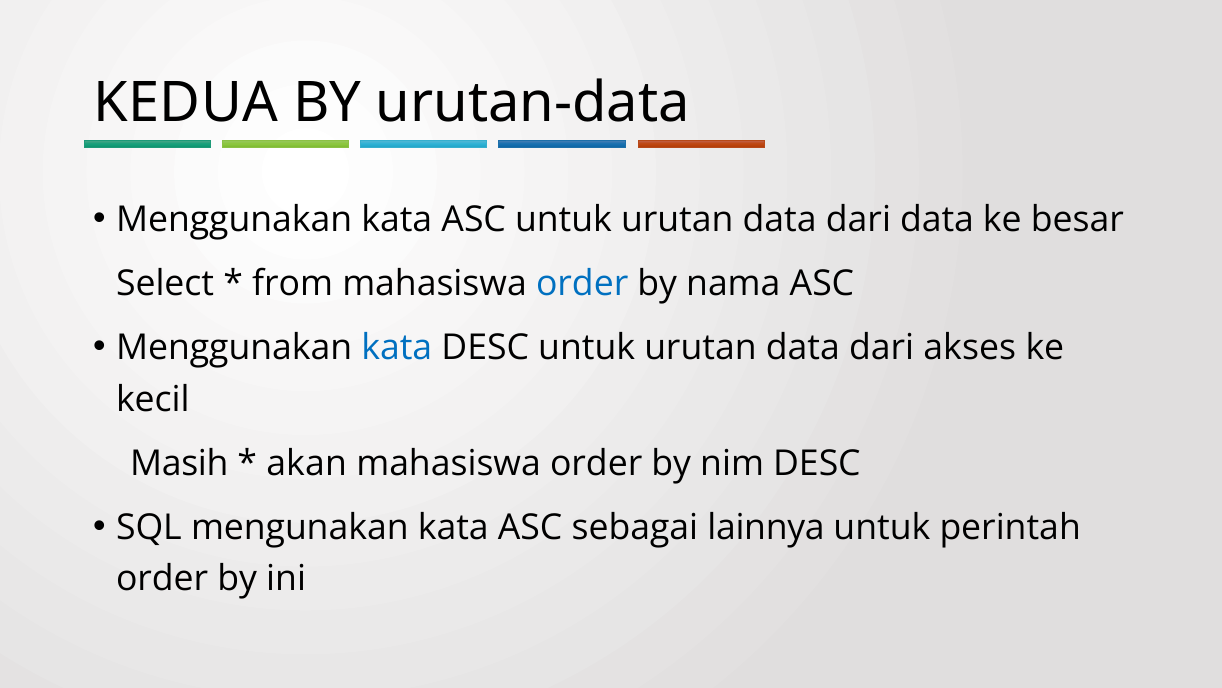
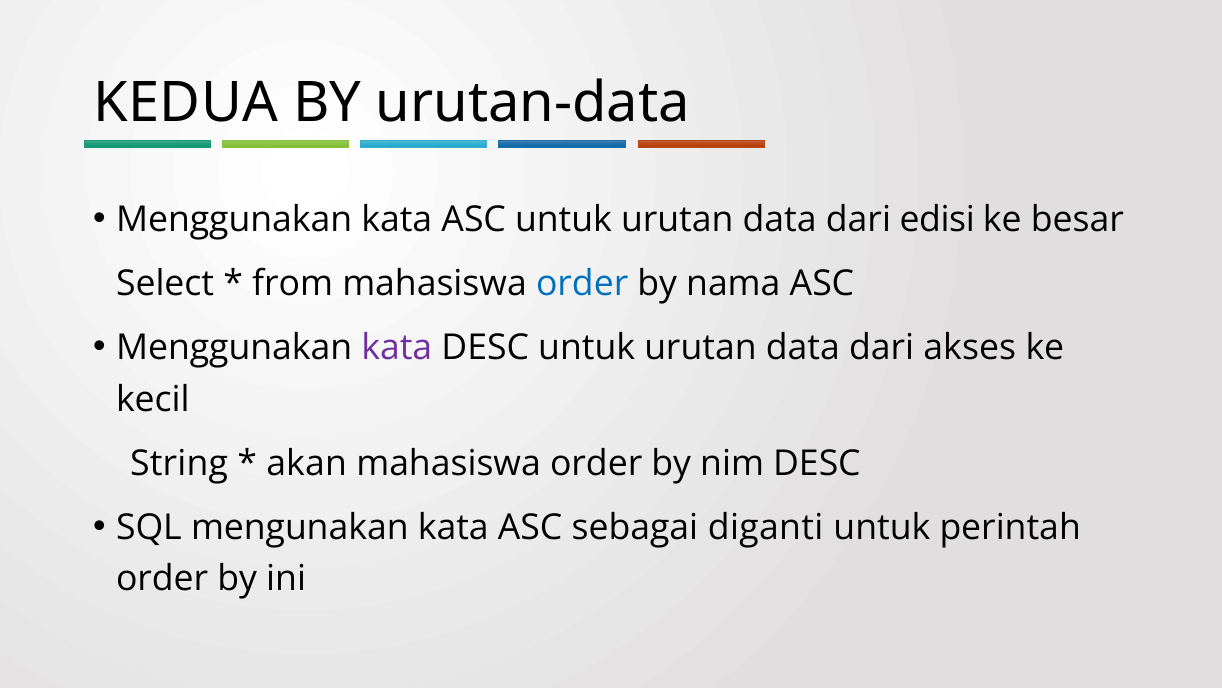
dari data: data -> edisi (937, 220)
kata colour: blue -> purple (397, 348)
Masih: Masih -> String (179, 463)
lainnya: lainnya -> diganti (766, 527)
